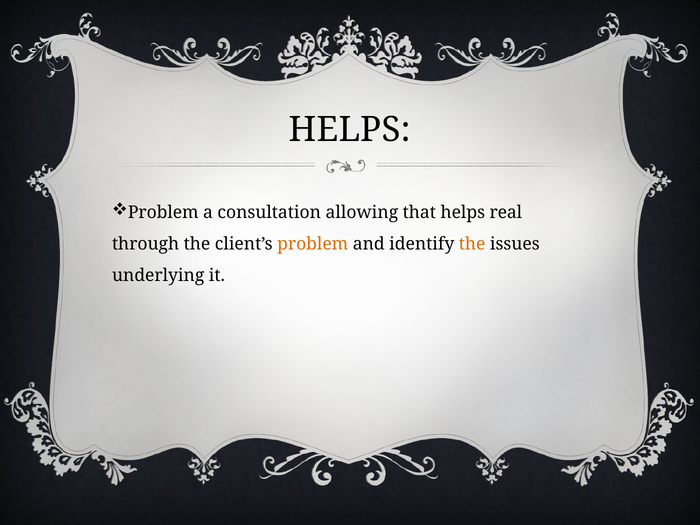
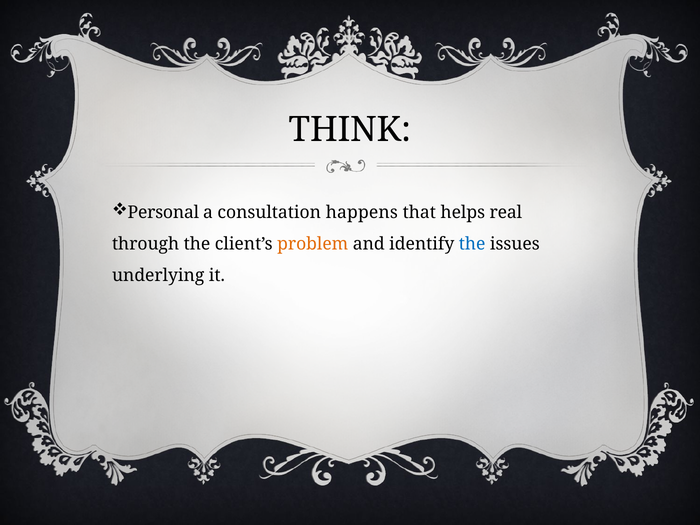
HELPS: HELPS -> THINK (350, 130)
Problem: Problem -> Personal (163, 212)
allowing: allowing -> happens (362, 212)
the colour: orange -> blue (472, 244)
